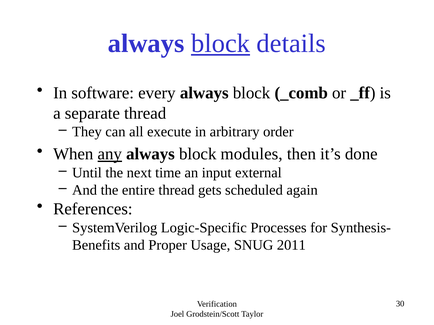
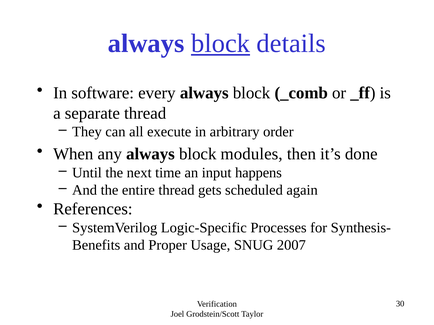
any underline: present -> none (110, 154)
external: external -> happens (258, 173)
2011: 2011 -> 2007 (291, 245)
